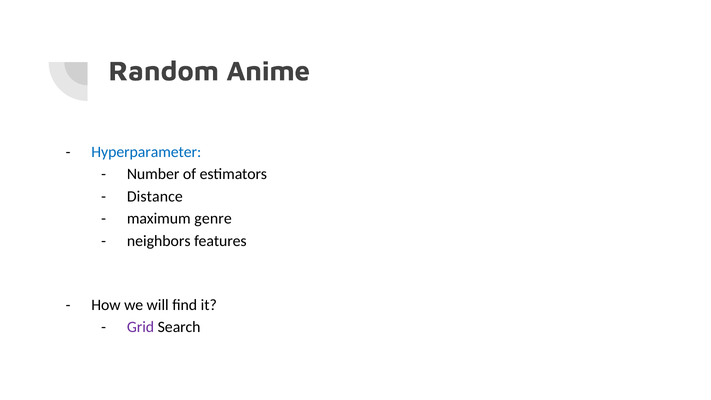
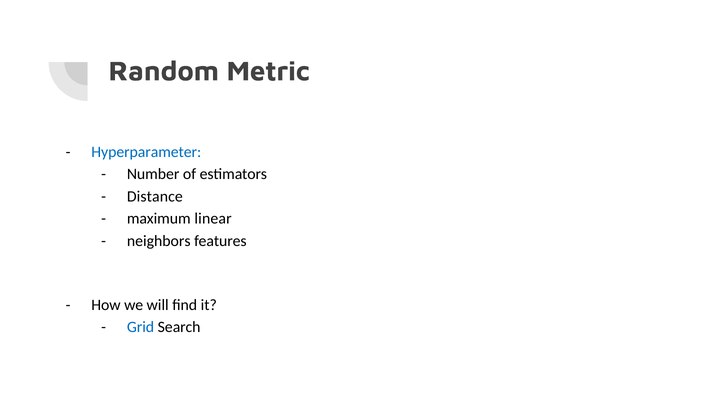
Anime: Anime -> Metric (268, 71)
genre: genre -> linear (213, 219)
Grid colour: purple -> blue (141, 327)
